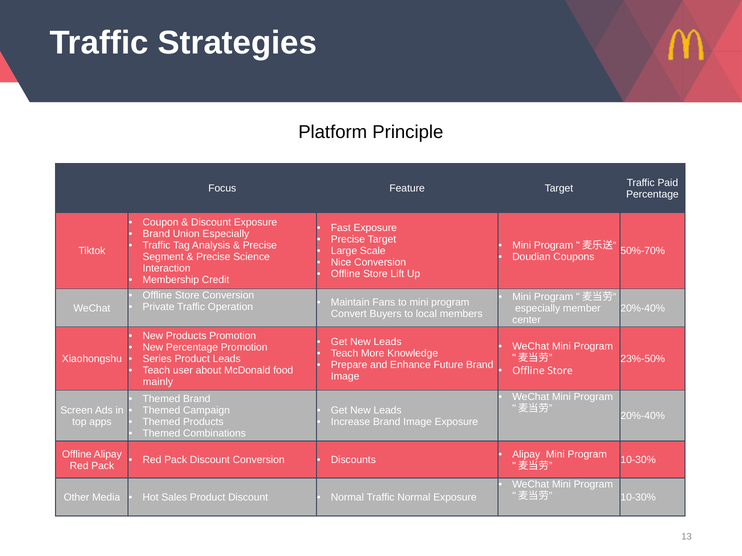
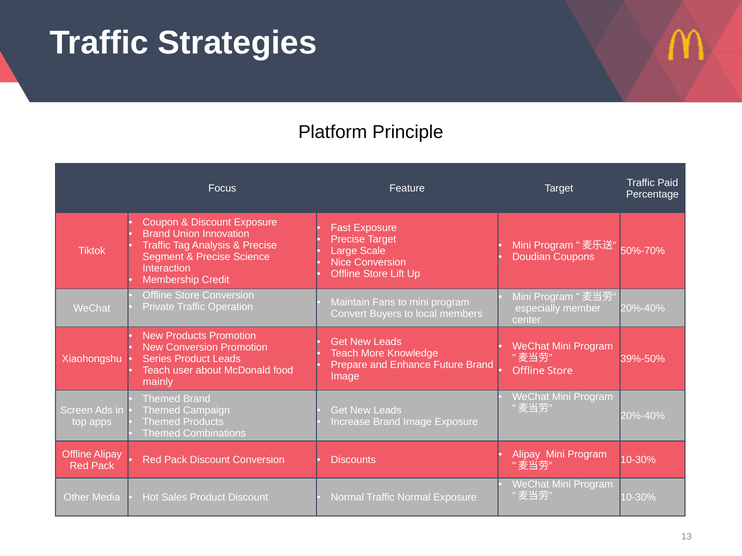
Union Especially: Especially -> Innovation (226, 234)
New Percentage: Percentage -> Conversion (192, 348)
23%-50%: 23%-50% -> 39%-50% (643, 359)
